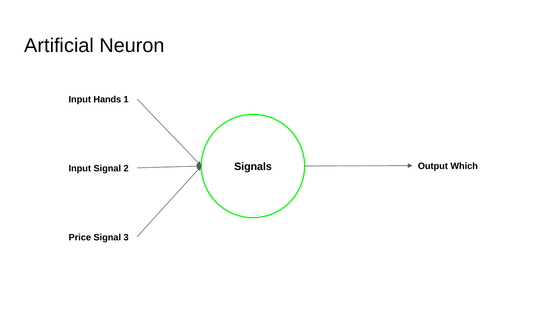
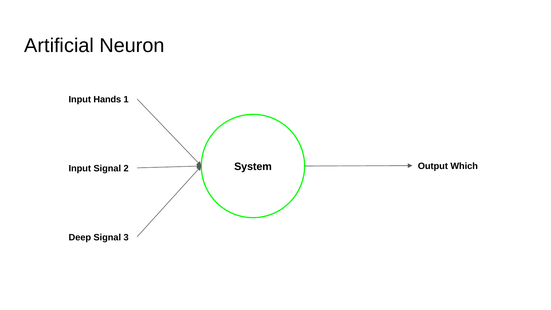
Signals: Signals -> System (253, 167)
Price: Price -> Deep (80, 237)
